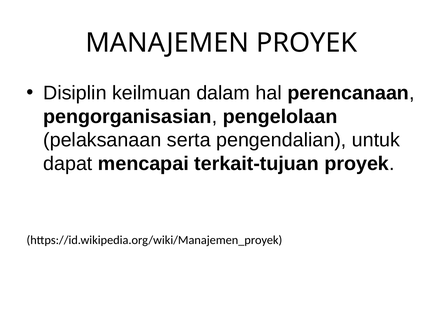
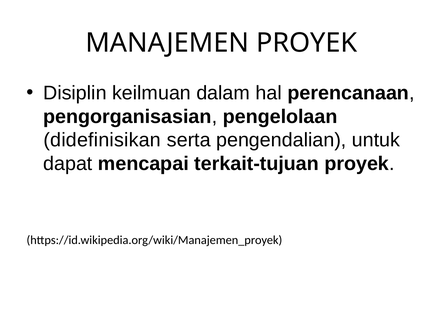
pelaksanaan: pelaksanaan -> didefinisikan (102, 140)
